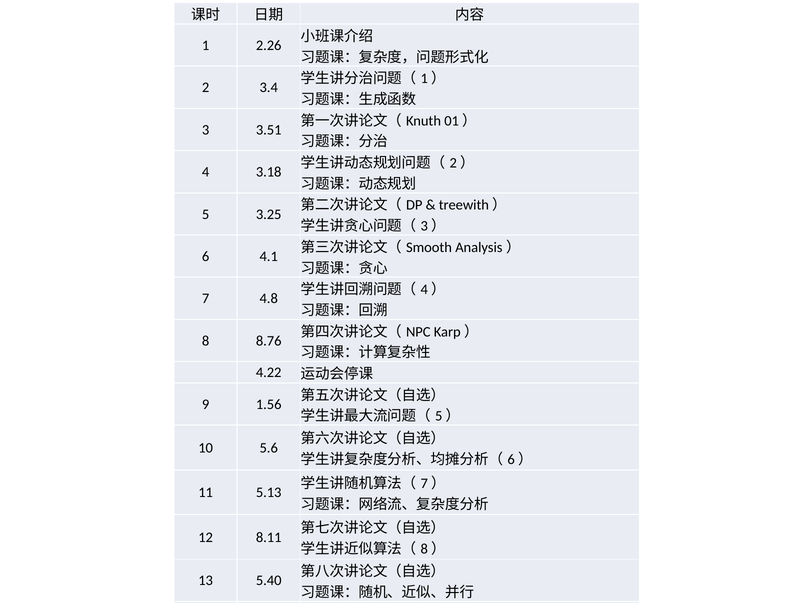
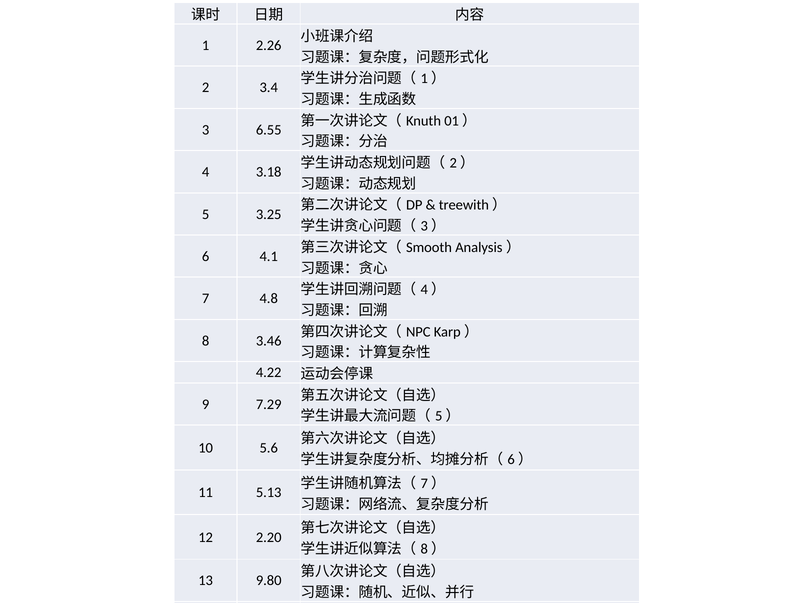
3.51: 3.51 -> 6.55 (269, 130)
8.76: 8.76 -> 3.46 (269, 341)
1.56: 1.56 -> 7.29 (269, 404)
8.11: 8.11 -> 2.20 (269, 537)
5.40: 5.40 -> 9.80 (269, 581)
